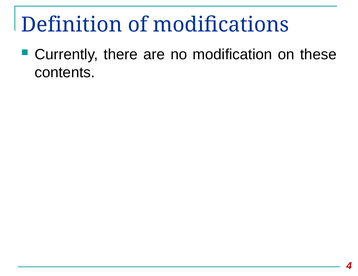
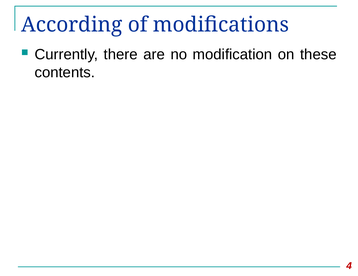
Definition: Definition -> According (72, 25)
